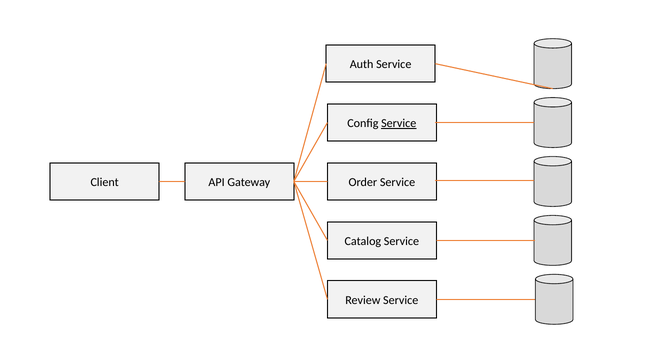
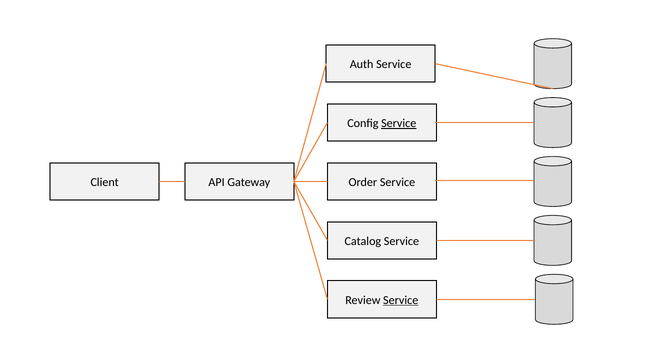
Service underline: none -> present (401, 300)
